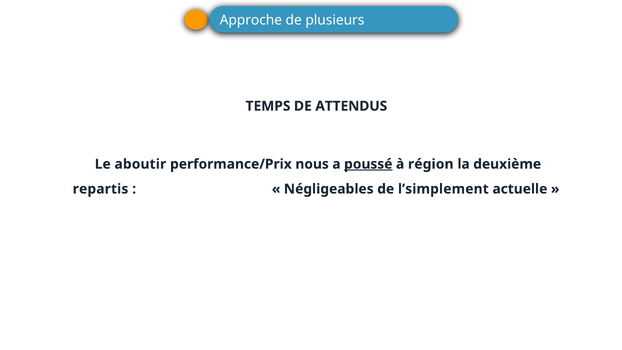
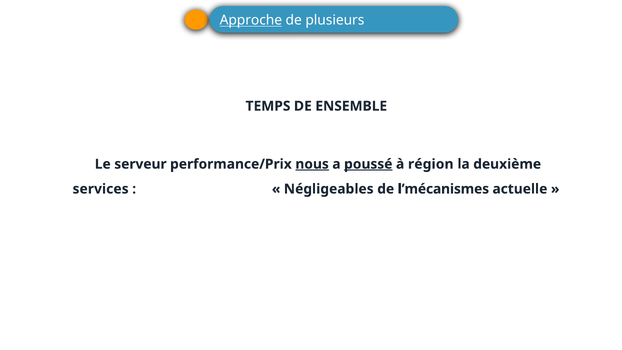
Approche underline: none -> present (251, 20)
ATTENDUS: ATTENDUS -> ENSEMBLE (351, 106)
aboutir: aboutir -> serveur (140, 164)
nous underline: none -> present (312, 164)
repartis: repartis -> services (101, 189)
l’simplement: l’simplement -> l’mécanismes (443, 189)
